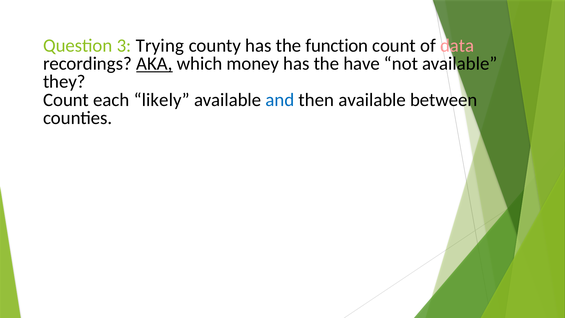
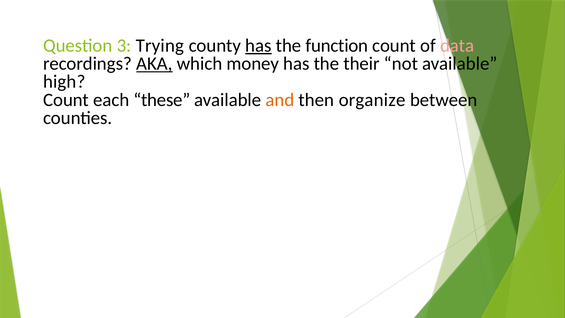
has underline: none -> present (258, 46)
have: have -> their (362, 64)
they: they -> high (64, 82)
likely: likely -> these (162, 100)
and colour: blue -> orange (280, 100)
then available: available -> organize (372, 100)
